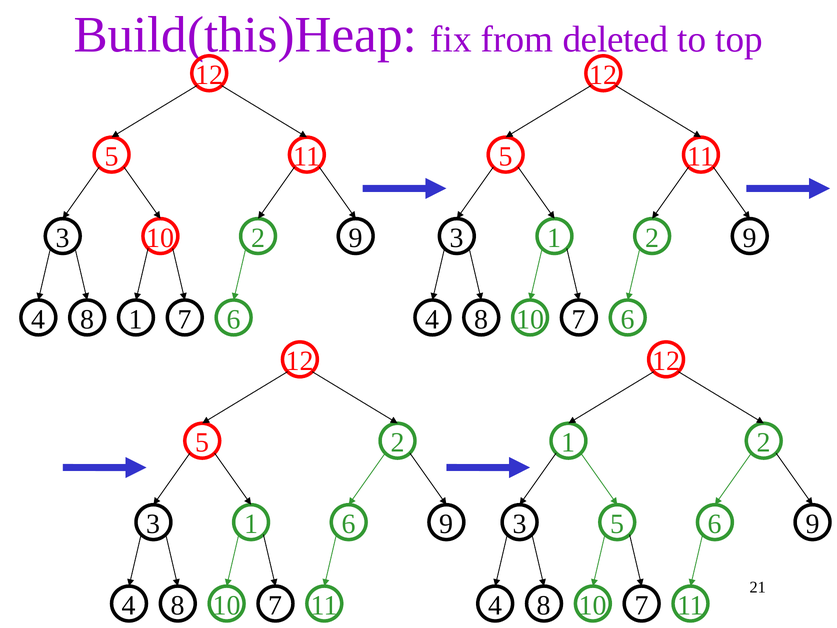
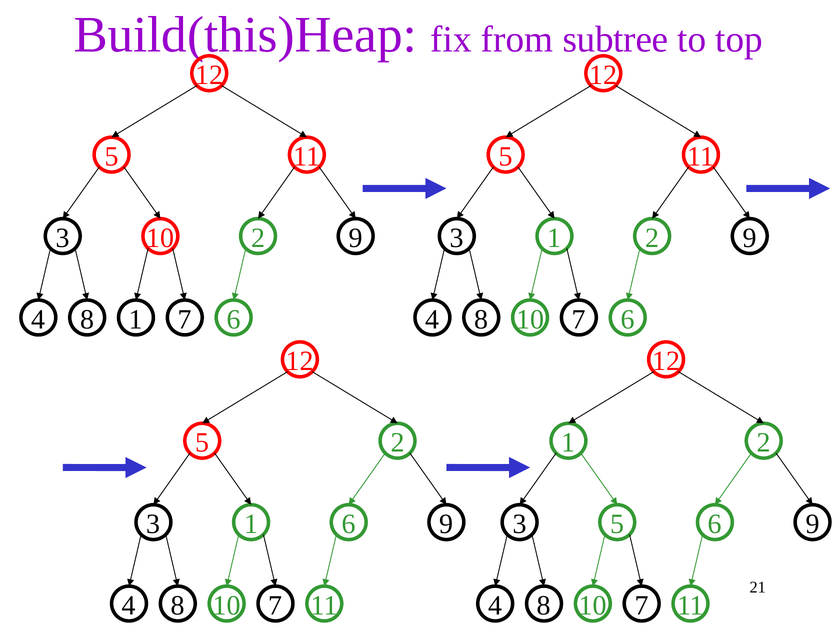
deleted: deleted -> subtree (615, 40)
